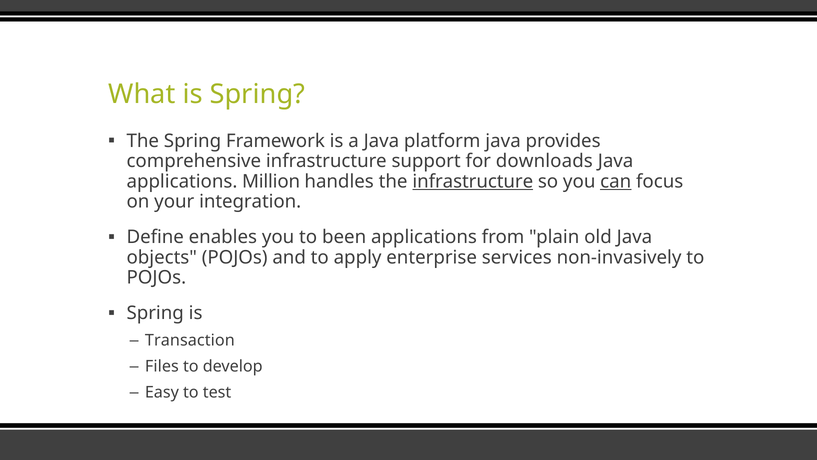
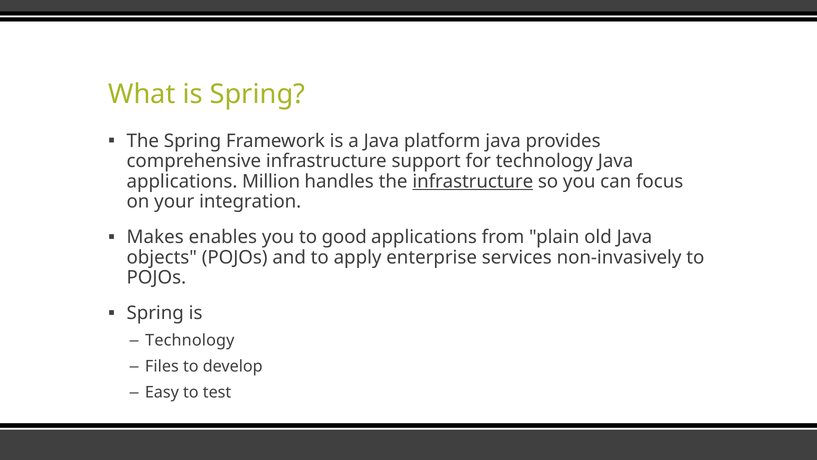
for downloads: downloads -> technology (544, 161)
can underline: present -> none (616, 181)
Define: Define -> Makes (155, 237)
been: been -> good (344, 237)
Transaction: Transaction -> Technology (190, 340)
